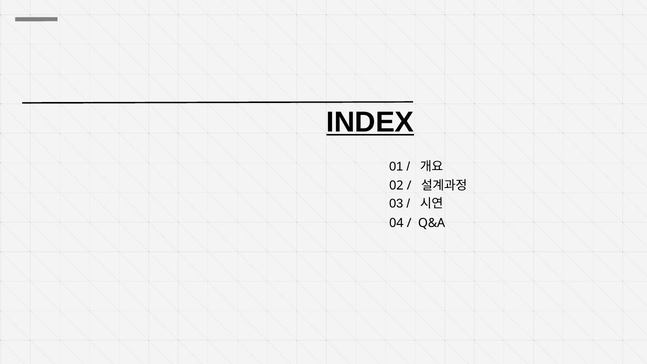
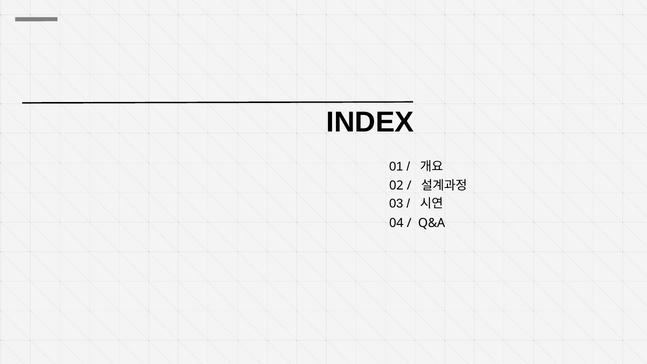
INDEX underline: present -> none (370, 122)
